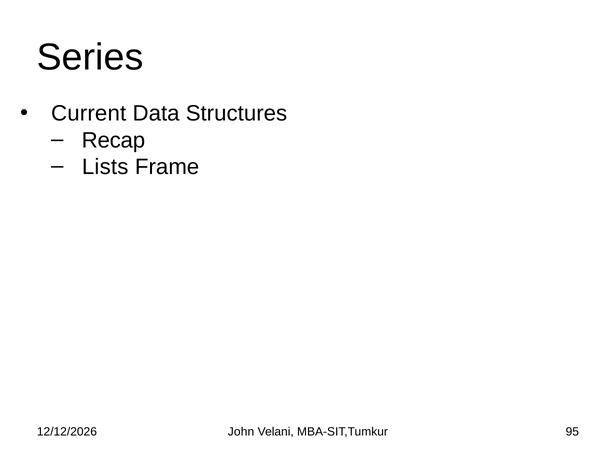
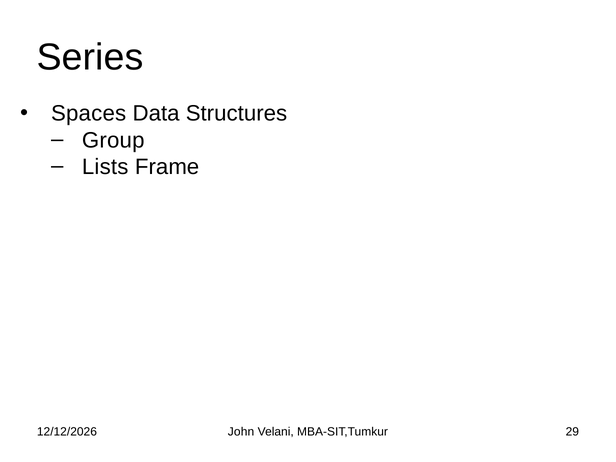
Current: Current -> Spaces (89, 113)
Recap: Recap -> Group (113, 140)
95: 95 -> 29 (572, 432)
